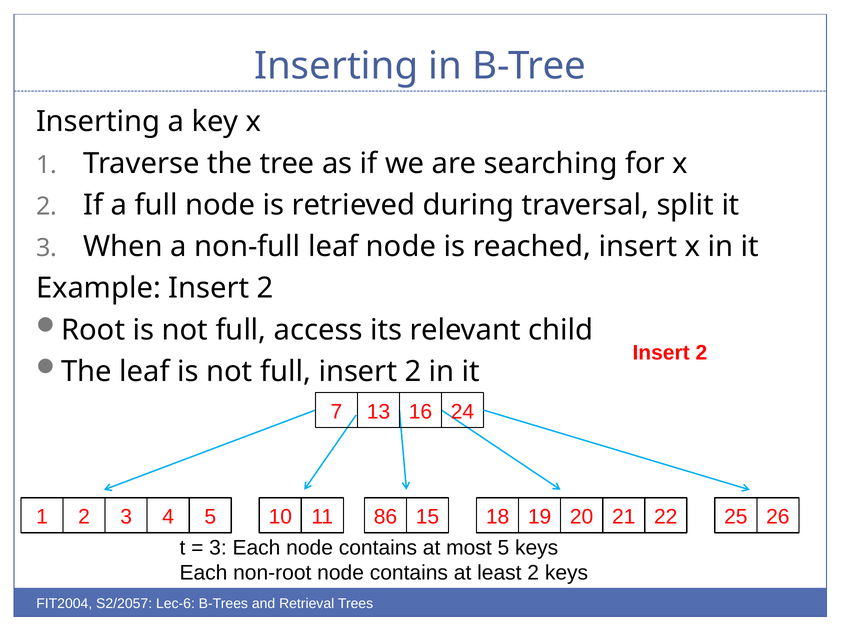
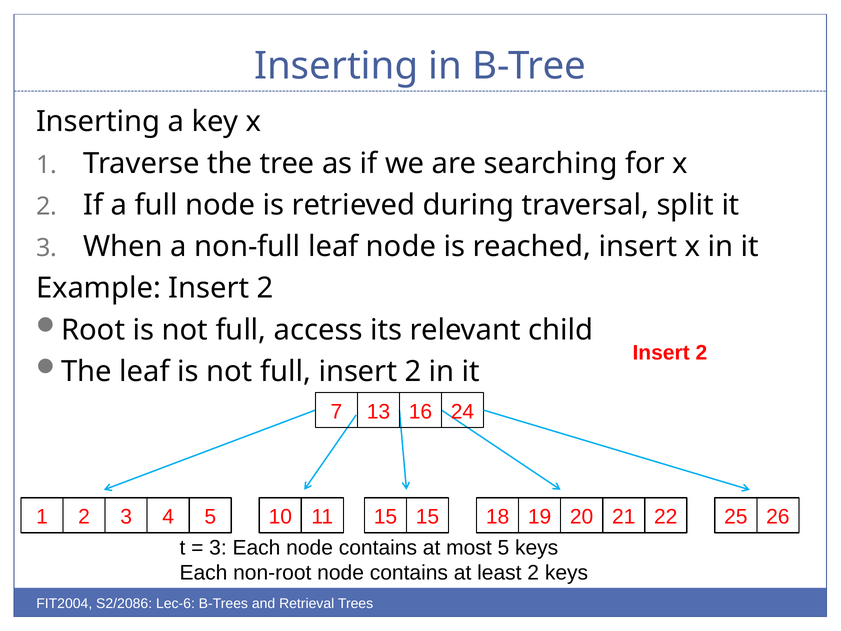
11 86: 86 -> 15 (385, 517)
S2/2057: S2/2057 -> S2/2086 (124, 603)
